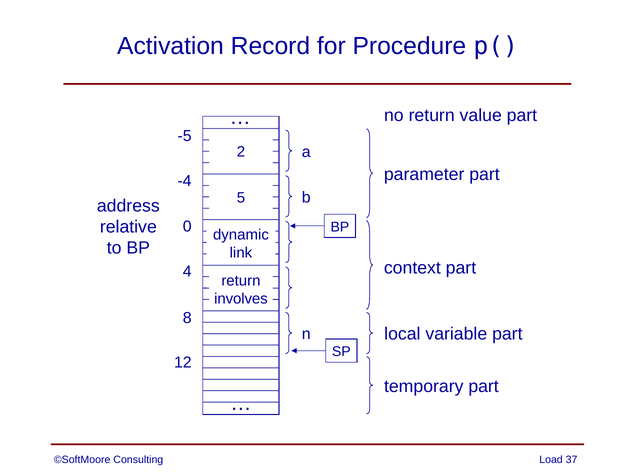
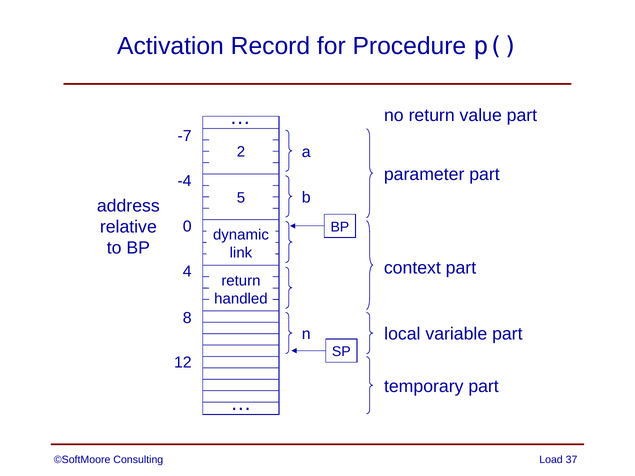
-5: -5 -> -7 (185, 136)
involves: involves -> handled (241, 299)
